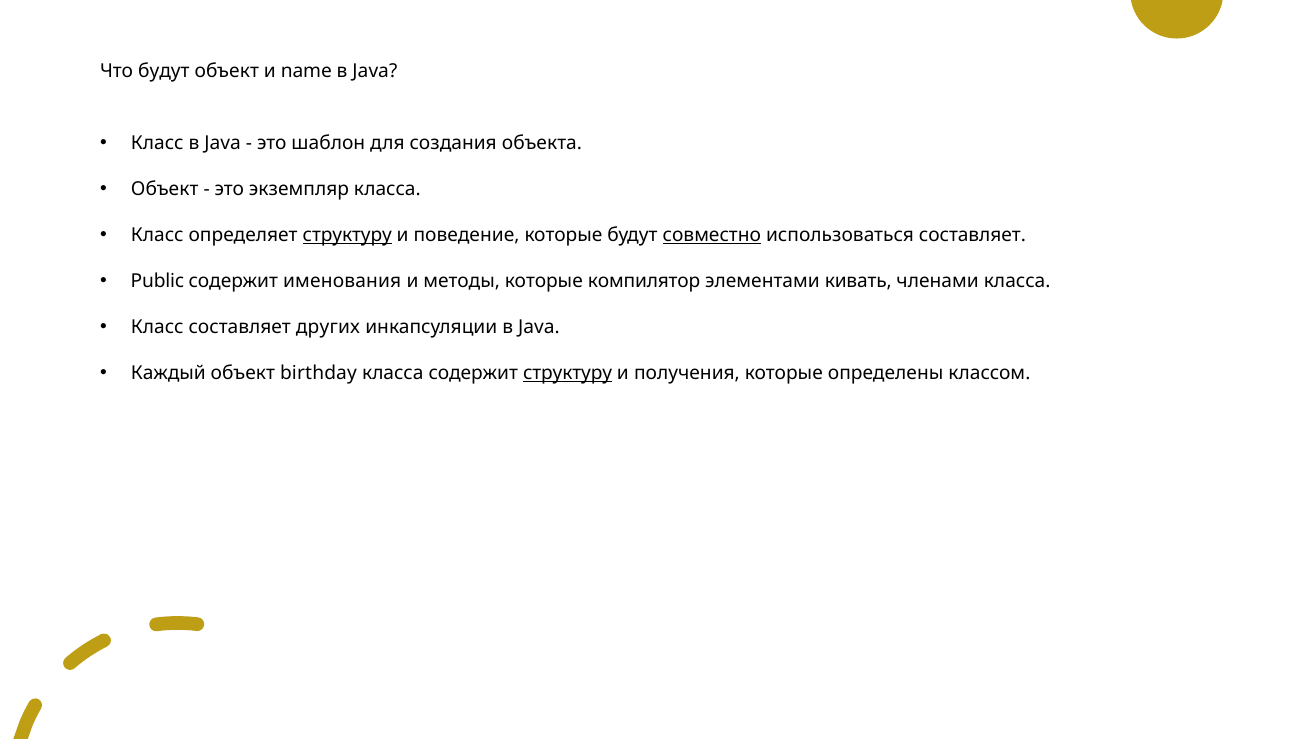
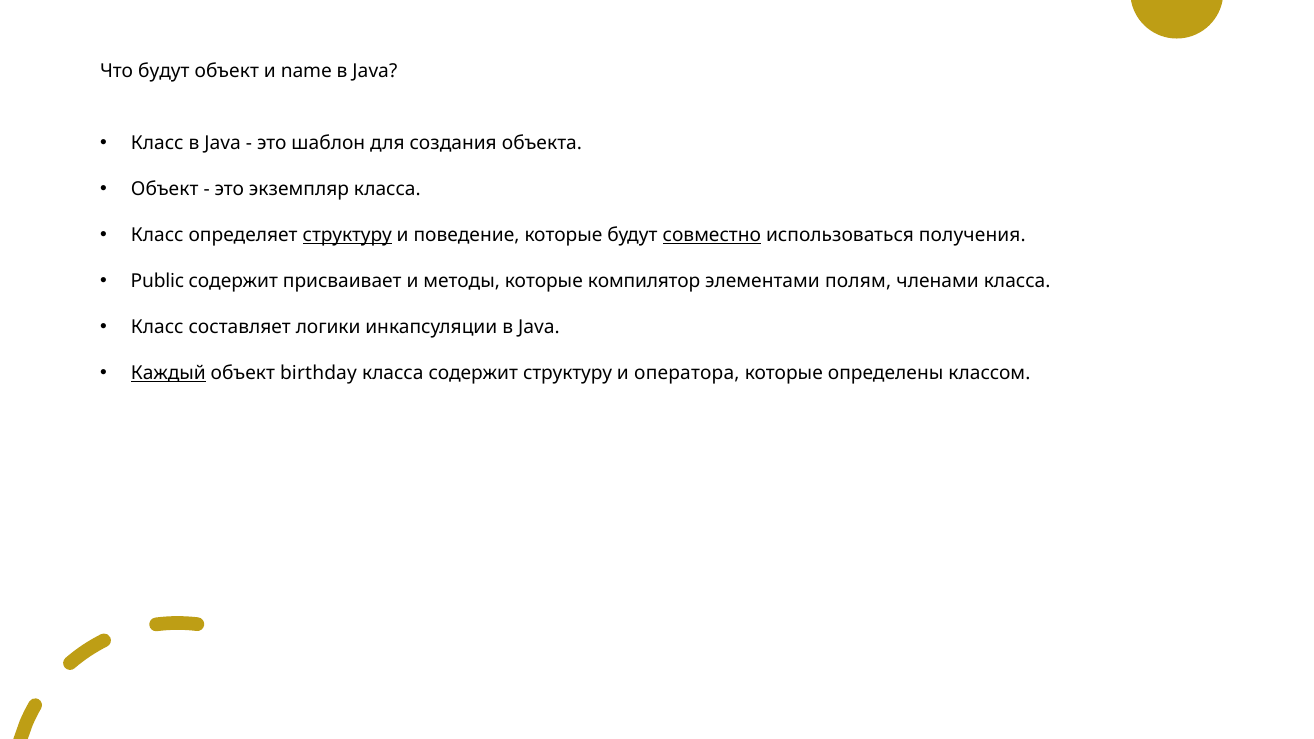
использоваться составляет: составляет -> получения (972, 235)
именования: именования -> присваивает (342, 281)
кивать: кивать -> полям (858, 281)
других: других -> логики (328, 328)
Каждый underline: none -> present (168, 374)
структуру underline: present -> none (568, 374)
получения: получения -> оператора (687, 374)
